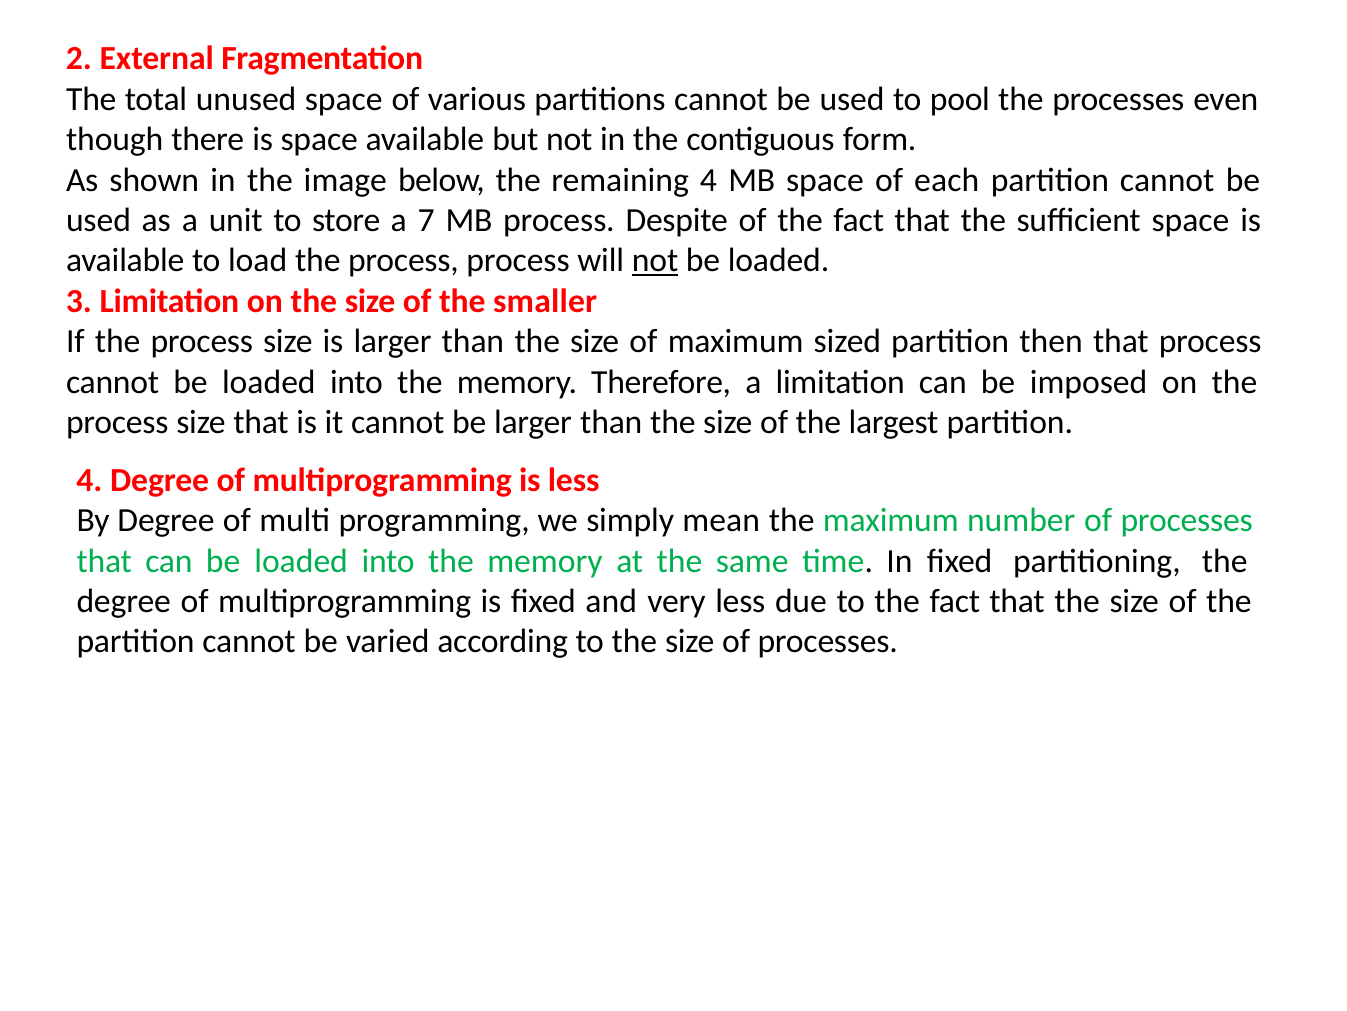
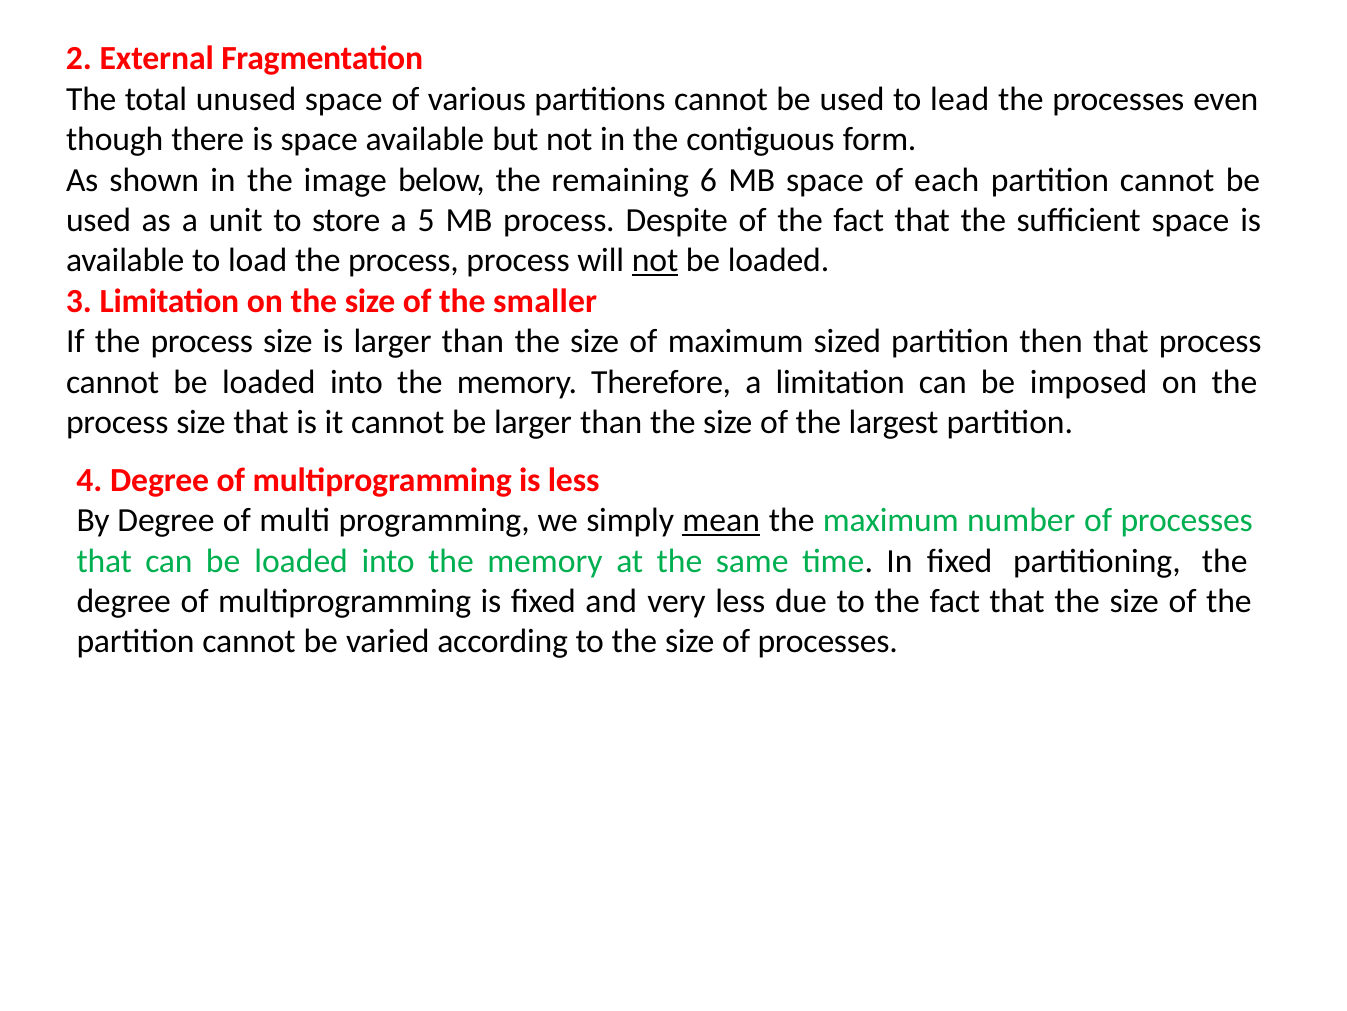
pool: pool -> lead (960, 99)
4: 4 -> 6 (708, 180)
7: 7 -> 5 (426, 220)
mean underline: none -> present (721, 520)
